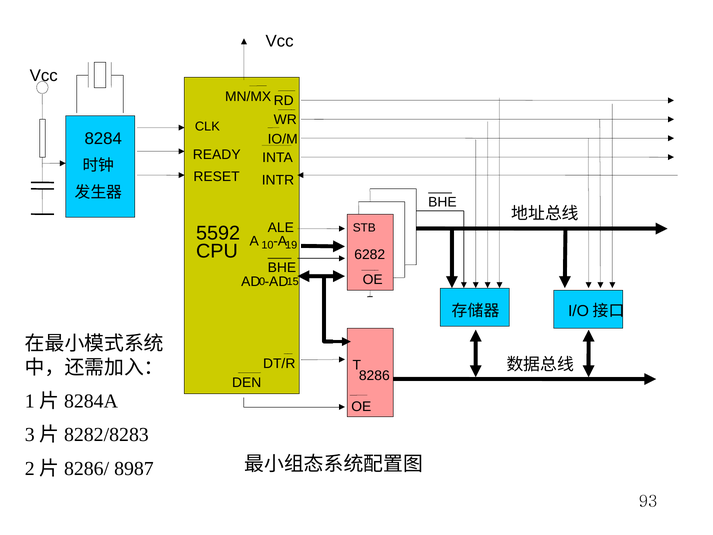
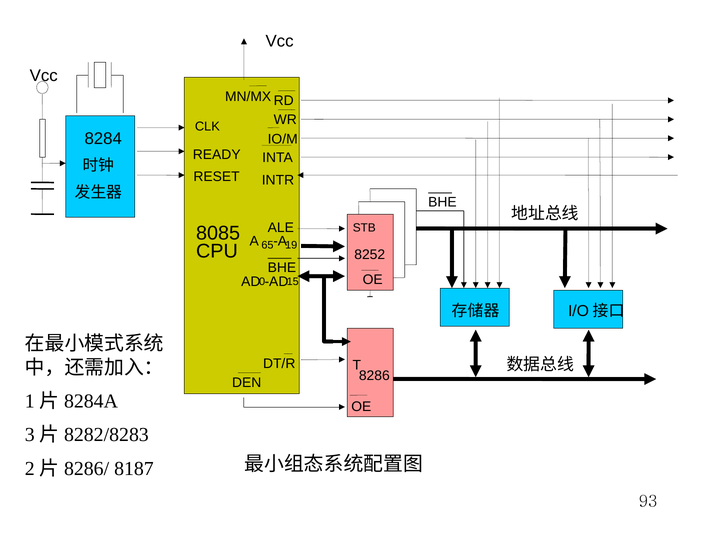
5592: 5592 -> 8085 (218, 233)
10: 10 -> 65 (267, 245)
6282: 6282 -> 8252 (370, 254)
8987: 8987 -> 8187 (134, 468)
